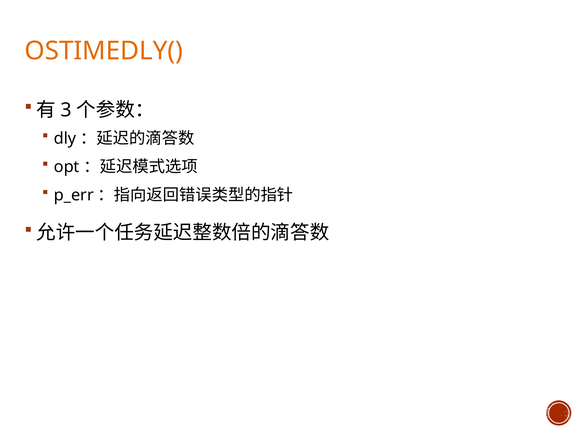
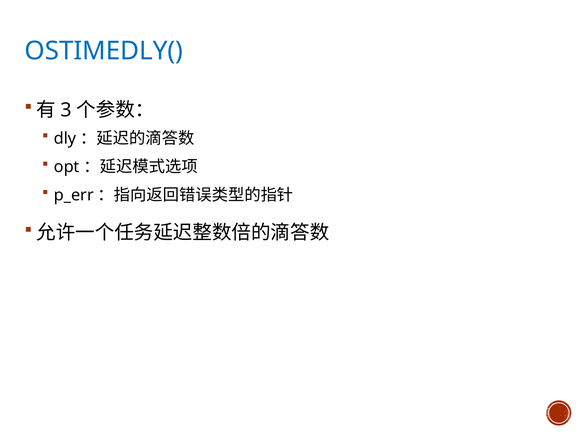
OSTIMEDLY( colour: orange -> blue (104, 51)
